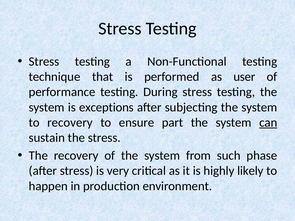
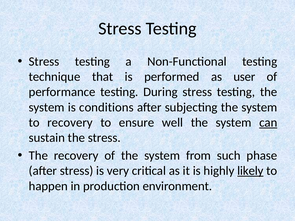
exceptions: exceptions -> conditions (106, 107)
part: part -> well (172, 123)
likely underline: none -> present (250, 171)
